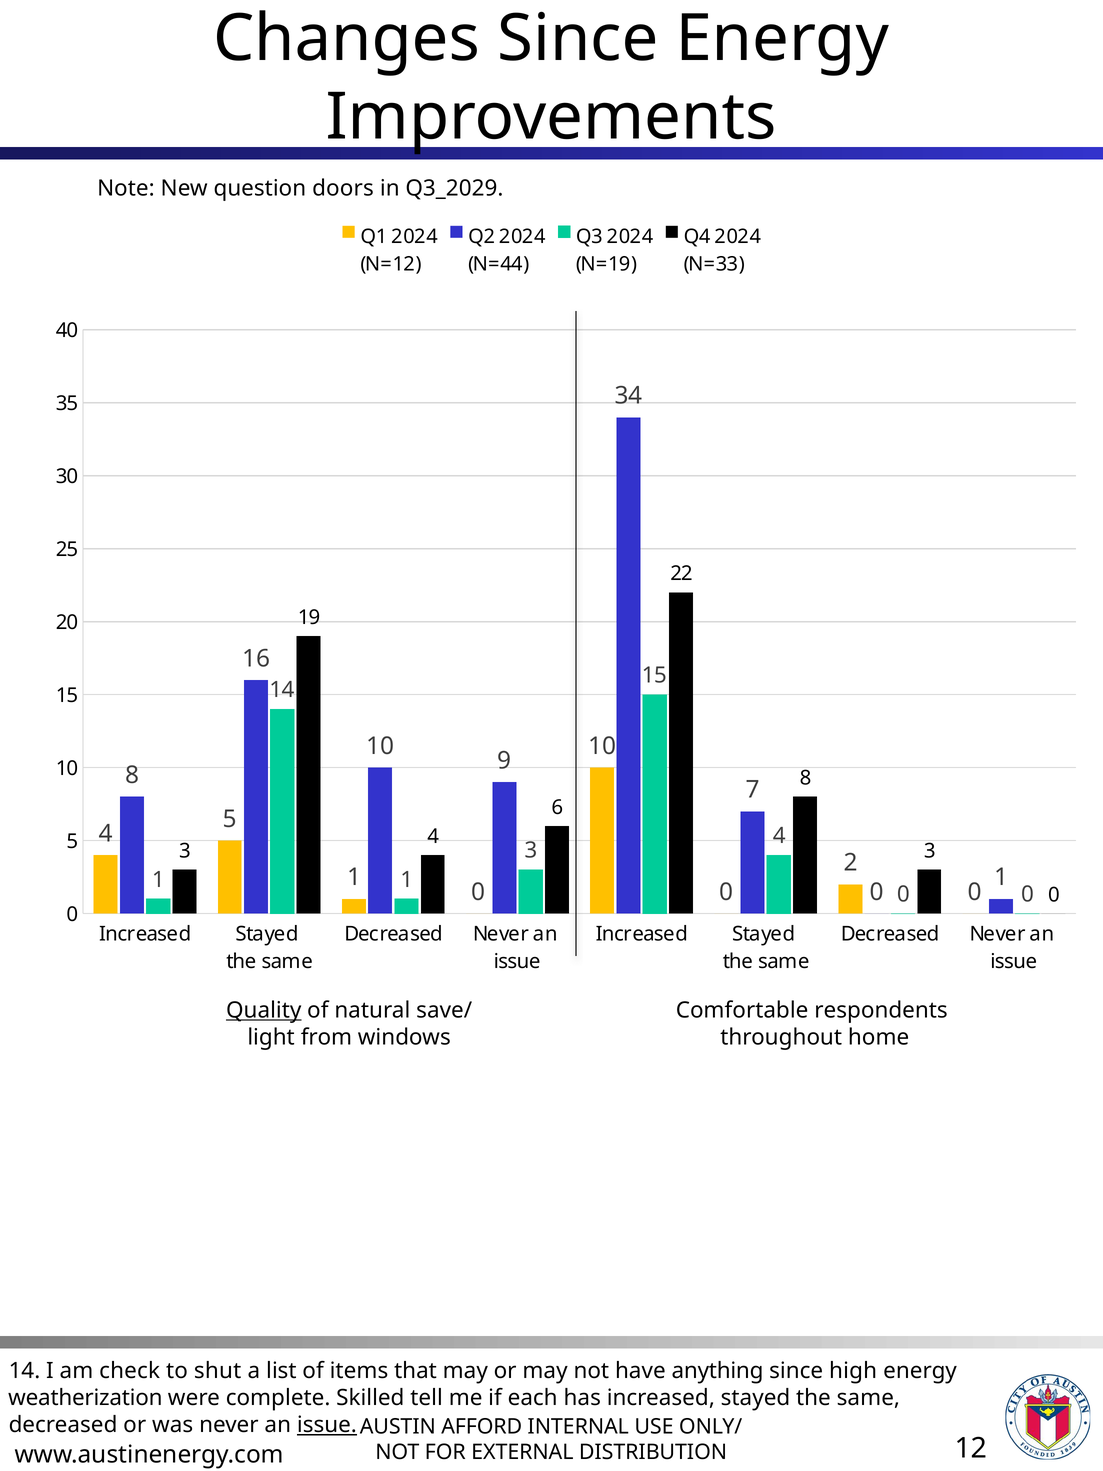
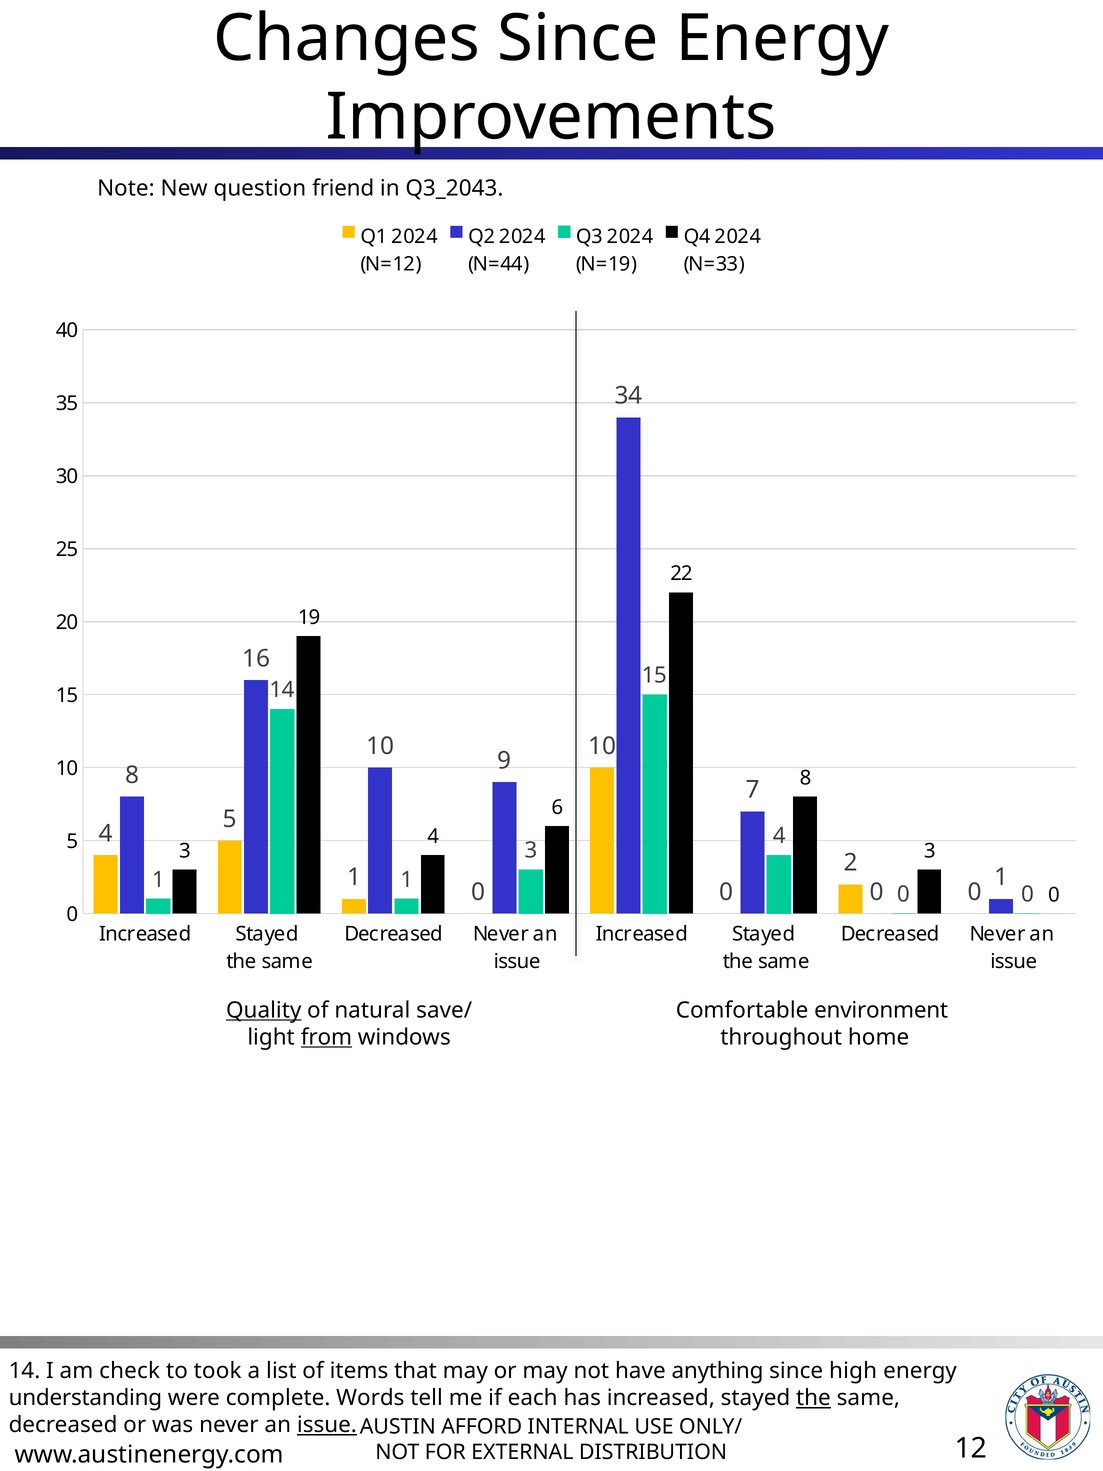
doors: doors -> friend (343, 188)
Q3_2029: Q3_2029 -> Q3_2043 (454, 188)
respondents: respondents -> environment (881, 1010)
from underline: none -> present (326, 1037)
shut: shut -> took (218, 1371)
weatherization: weatherization -> understanding (85, 1398)
Skilled: Skilled -> Words (370, 1398)
the underline: none -> present (813, 1398)
